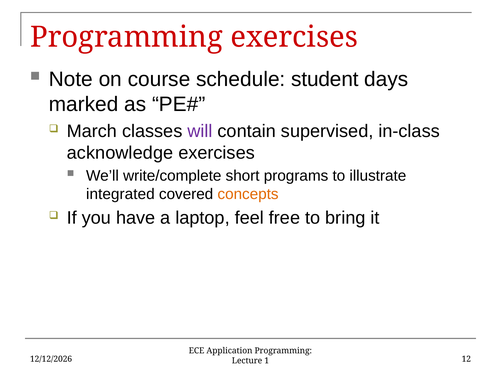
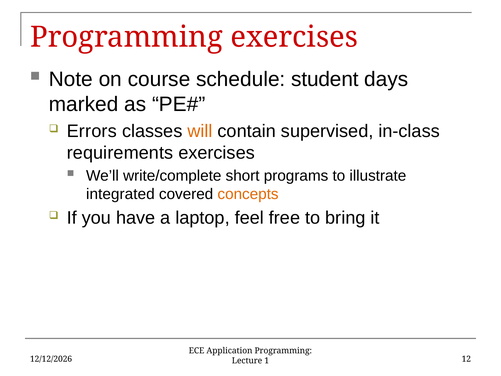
March: March -> Errors (92, 131)
will colour: purple -> orange (200, 131)
acknowledge: acknowledge -> requirements (120, 153)
